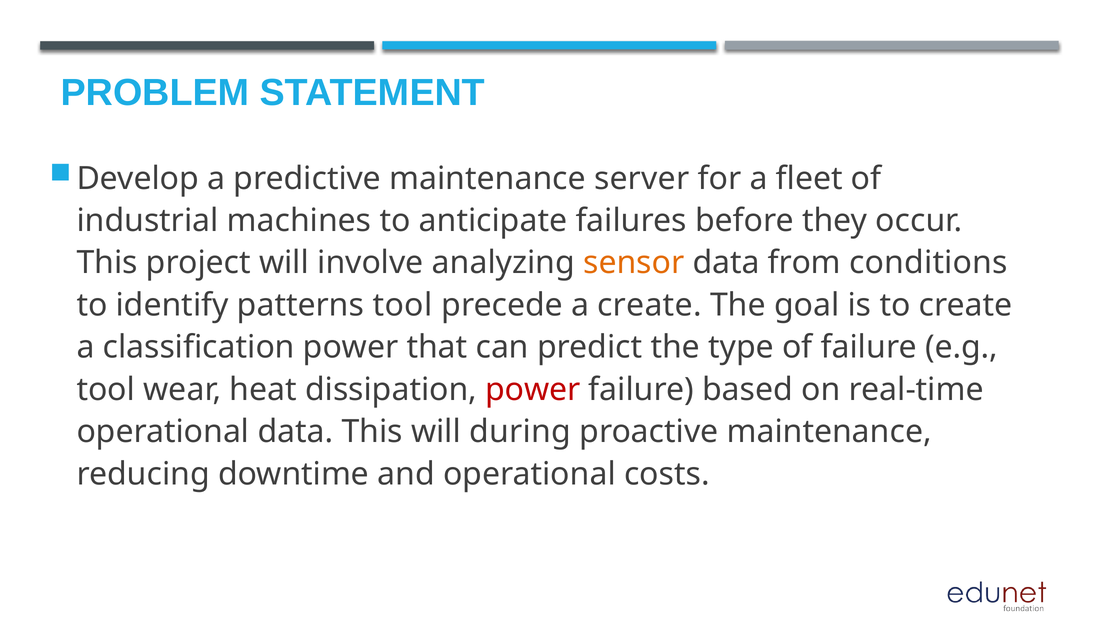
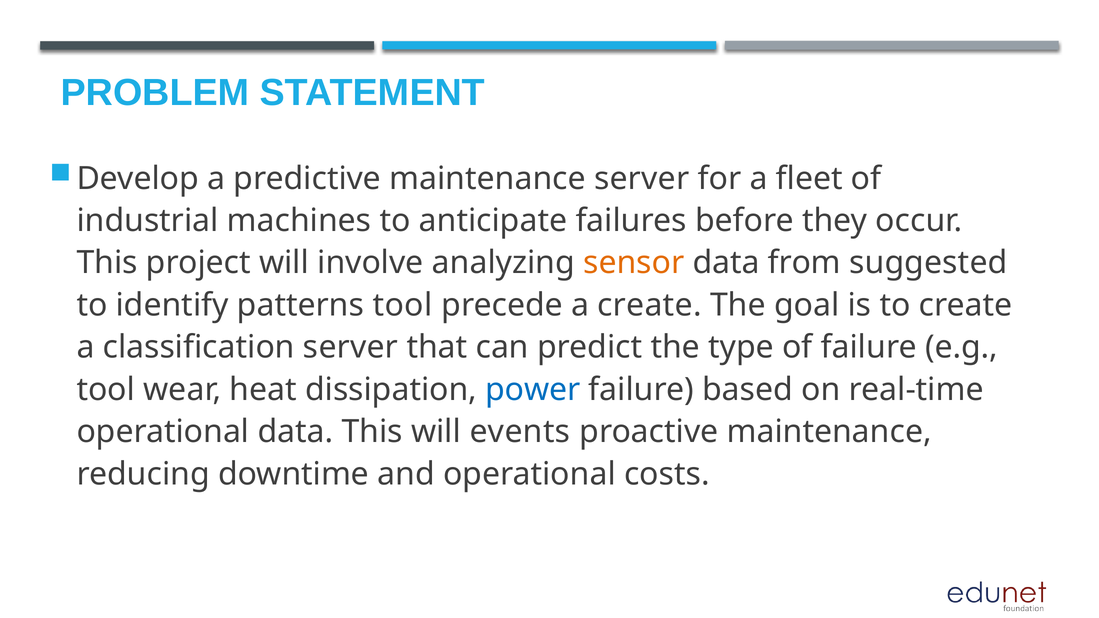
conditions: conditions -> suggested (928, 263)
classification power: power -> server (351, 347)
power colour: red -> blue (533, 390)
during: during -> events (520, 432)
